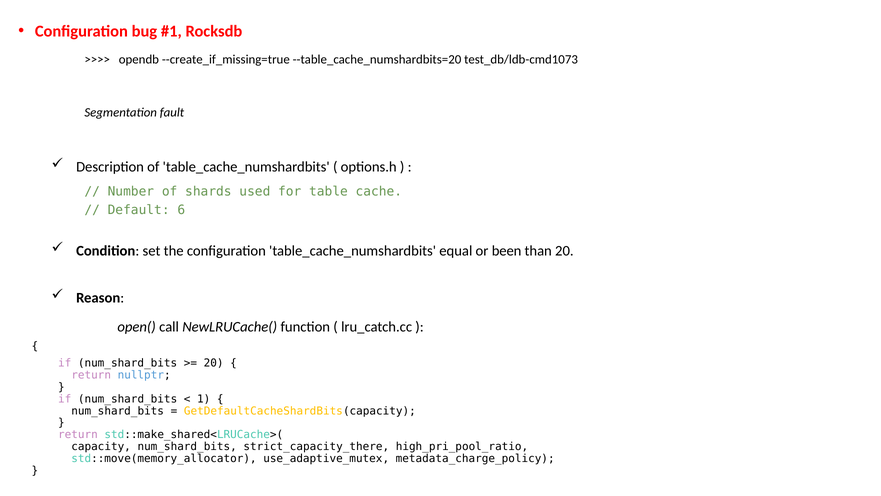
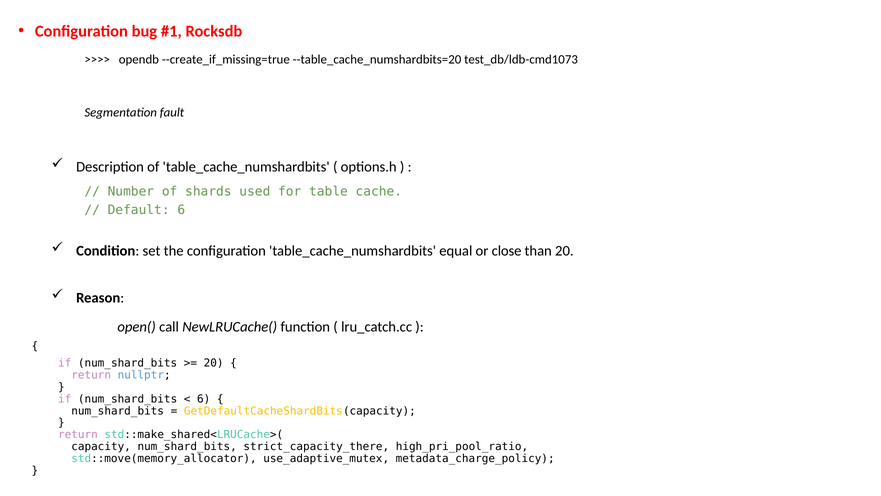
been: been -> close (507, 251)
1: 1 -> 6 (204, 399)
